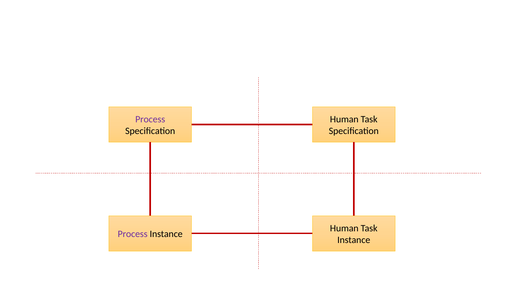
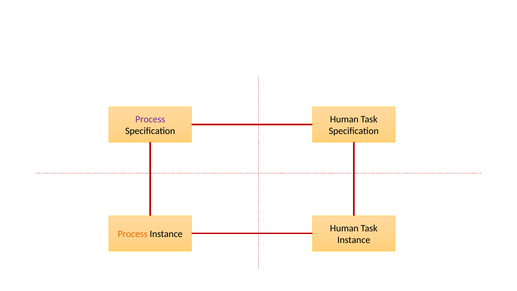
Process colour: purple -> orange (133, 234)
